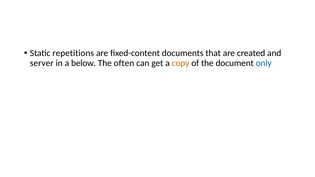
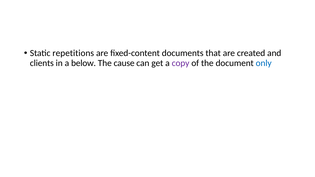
server: server -> clients (42, 63)
often: often -> cause (124, 63)
copy colour: orange -> purple (181, 63)
